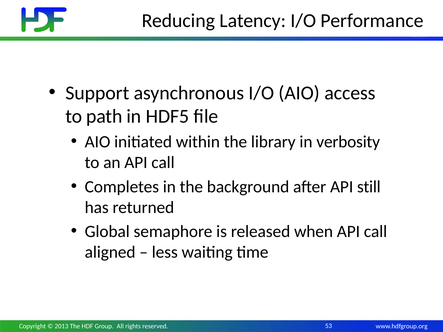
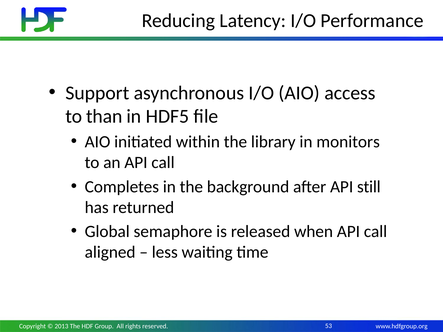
path: path -> than (104, 117)
verbosity: verbosity -> monitors (348, 142)
